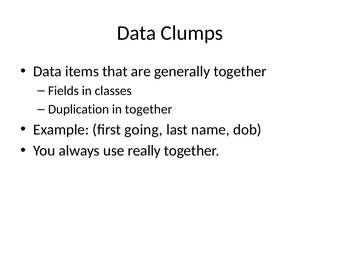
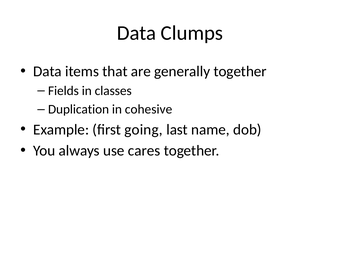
in together: together -> cohesive (149, 109)
really: really -> cares (144, 151)
